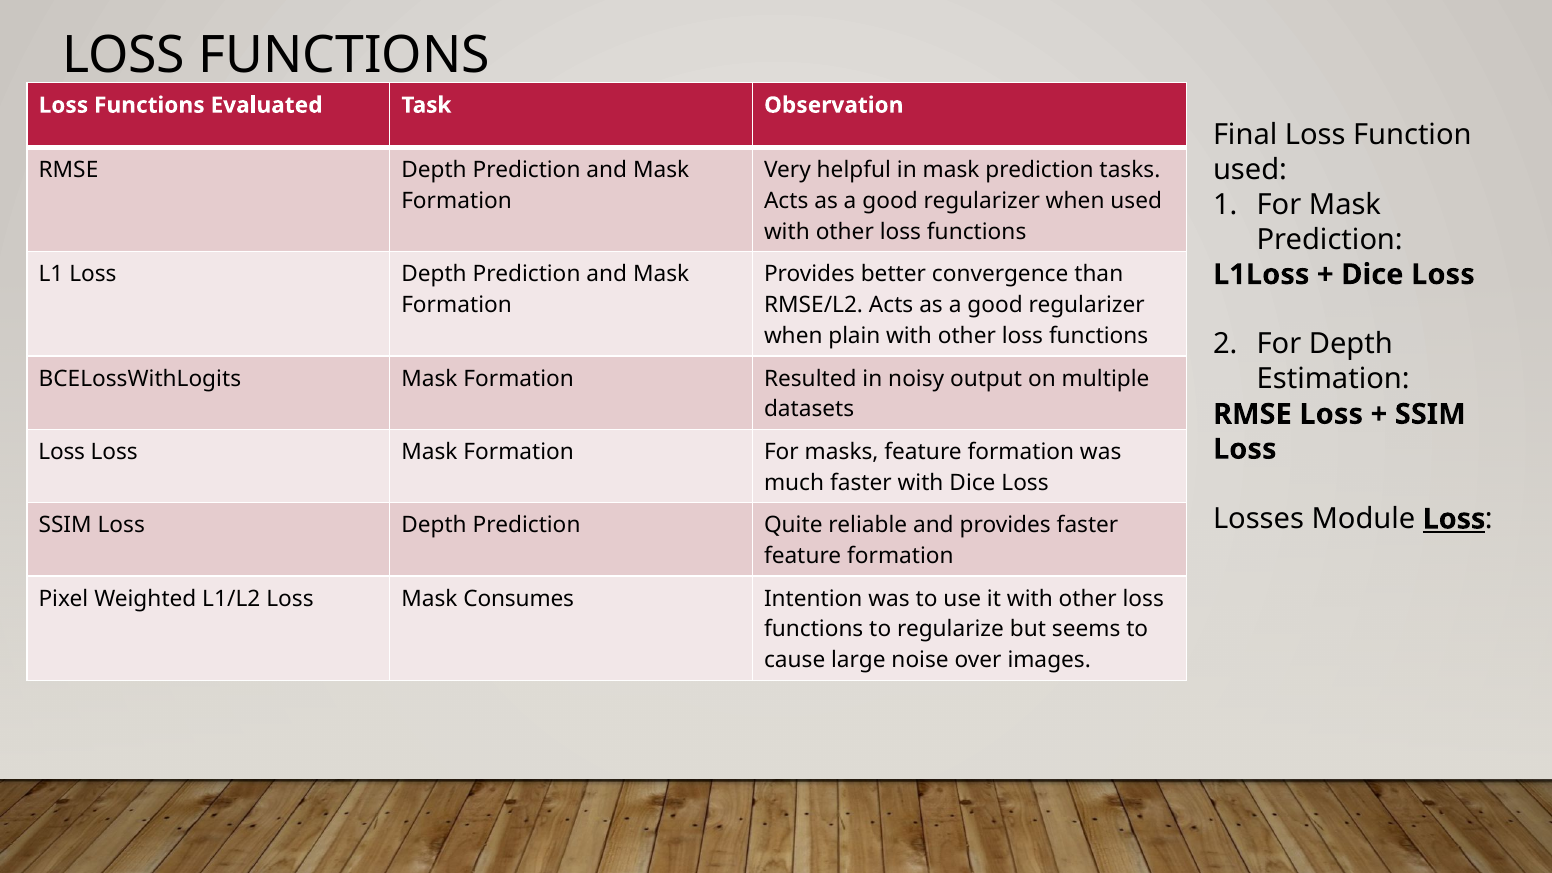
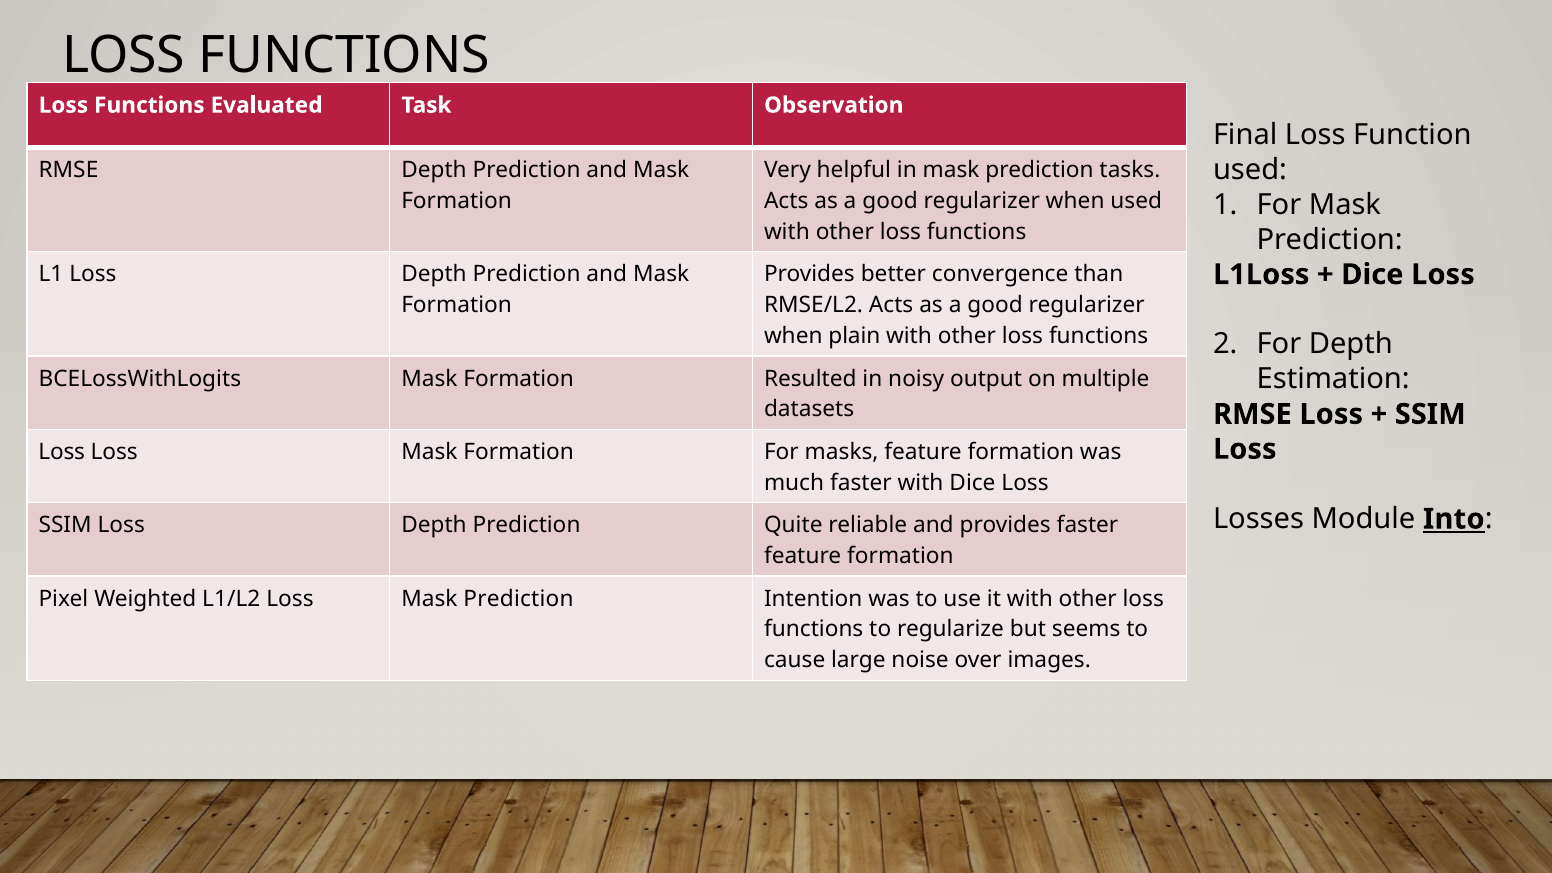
Module Loss: Loss -> Into (1454, 519)
Loss Mask Consumes: Consumes -> Prediction (519, 599)
